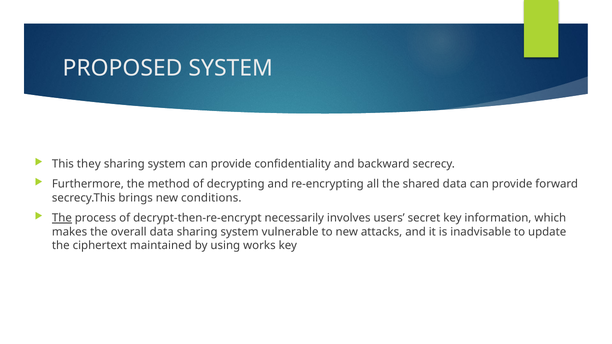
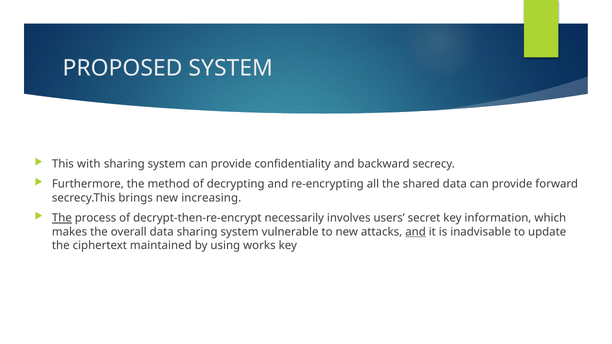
they: they -> with (89, 164)
conditions: conditions -> increasing (211, 198)
and underline: none -> present (416, 232)
